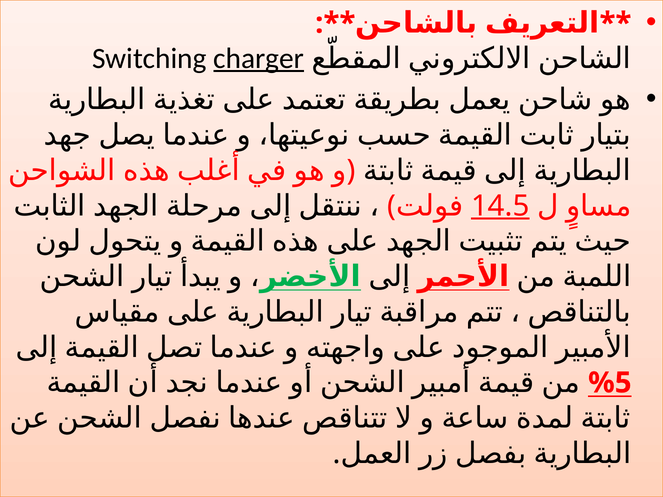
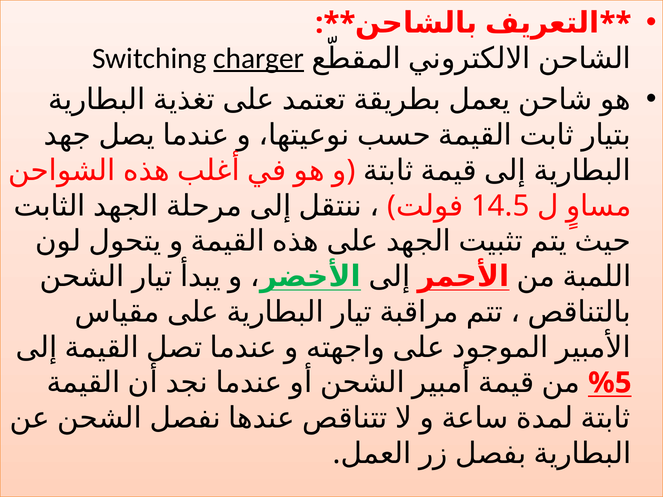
14.5 underline: present -> none (500, 206)
